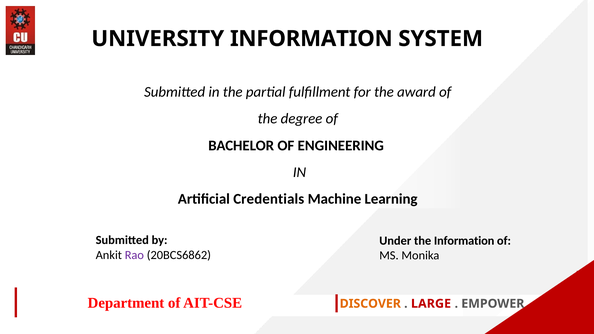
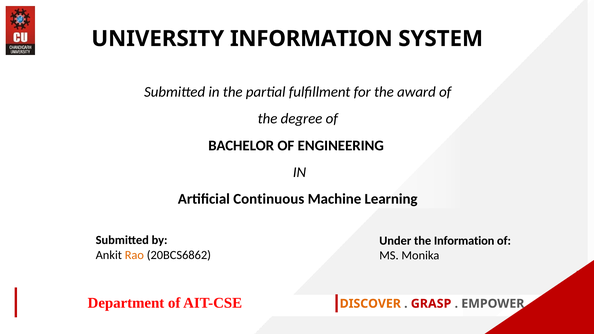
Credentials: Credentials -> Continuous (269, 199)
Rao colour: purple -> orange (134, 255)
LARGE: LARGE -> GRASP (431, 304)
